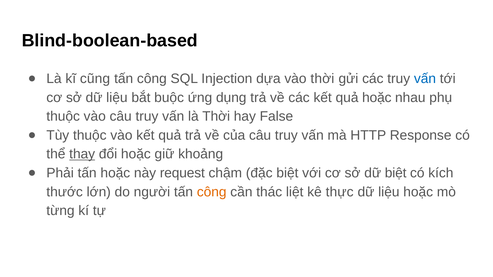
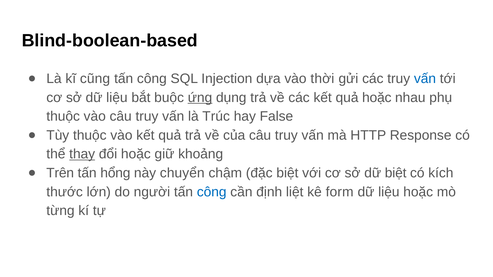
ứng underline: none -> present (200, 98)
là Thời: Thời -> Trúc (216, 117)
Phải: Phải -> Trên (60, 173)
tấn hoặc: hoặc -> hổng (115, 173)
request: request -> chuyển (182, 173)
công colour: orange -> blue (212, 192)
thác: thác -> định (269, 192)
thực: thực -> form (340, 192)
